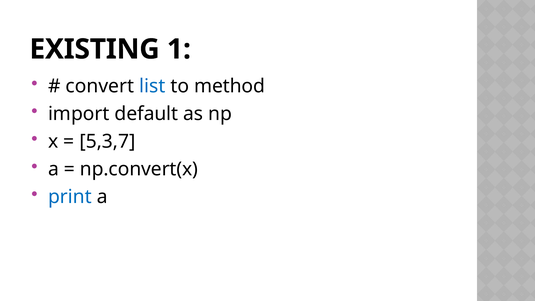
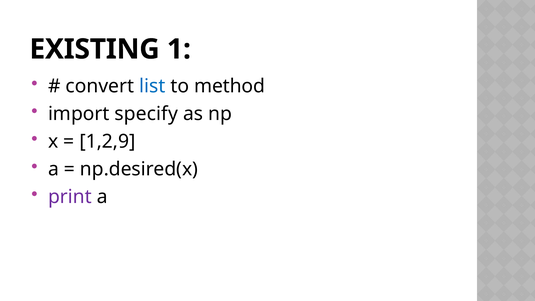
default: default -> specify (146, 114)
5,3,7: 5,3,7 -> 1,2,9 (107, 141)
np.convert(x: np.convert(x -> np.desired(x (139, 169)
print colour: blue -> purple (70, 197)
